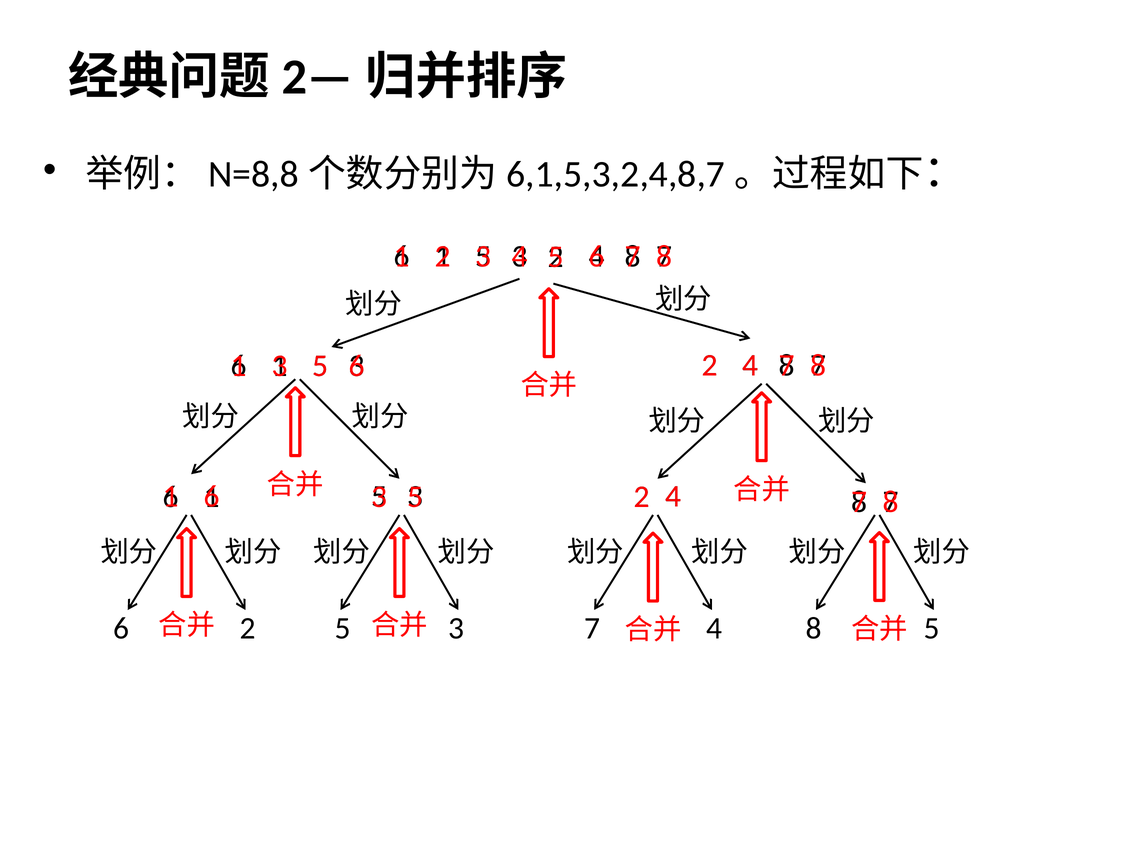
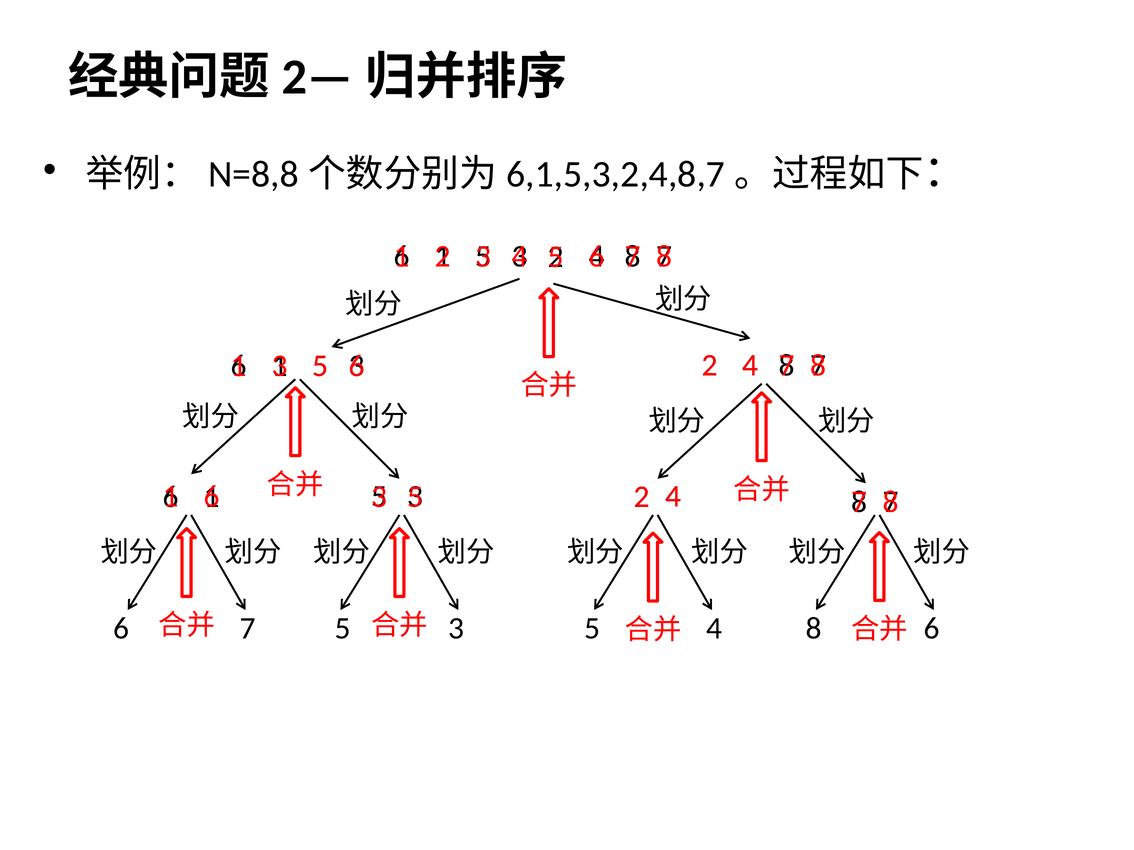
6 2: 2 -> 7 (248, 629)
5 3 7: 7 -> 5 (592, 629)
4 8 5: 5 -> 6 (932, 629)
